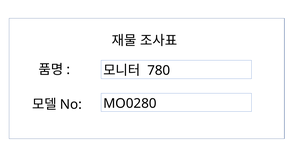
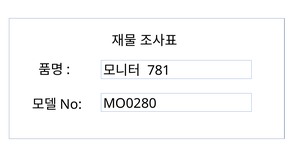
780: 780 -> 781 (159, 70)
